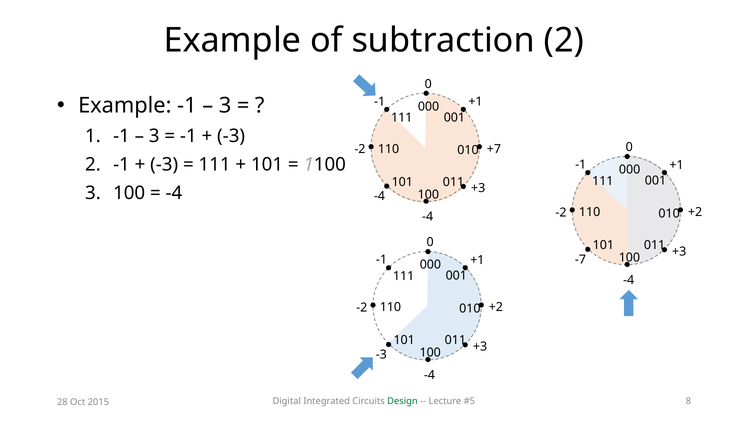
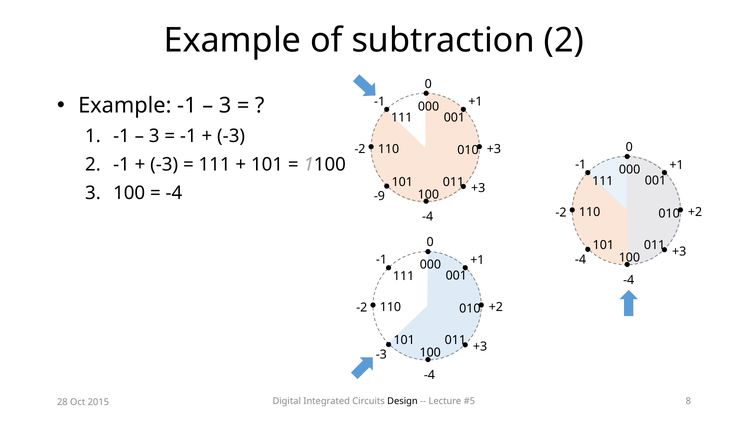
+7: +7 -> +3 (494, 149)
-4: -4 -> -9 (379, 196)
-7: -7 -> -4 (581, 259)
Design colour: green -> black (402, 401)
